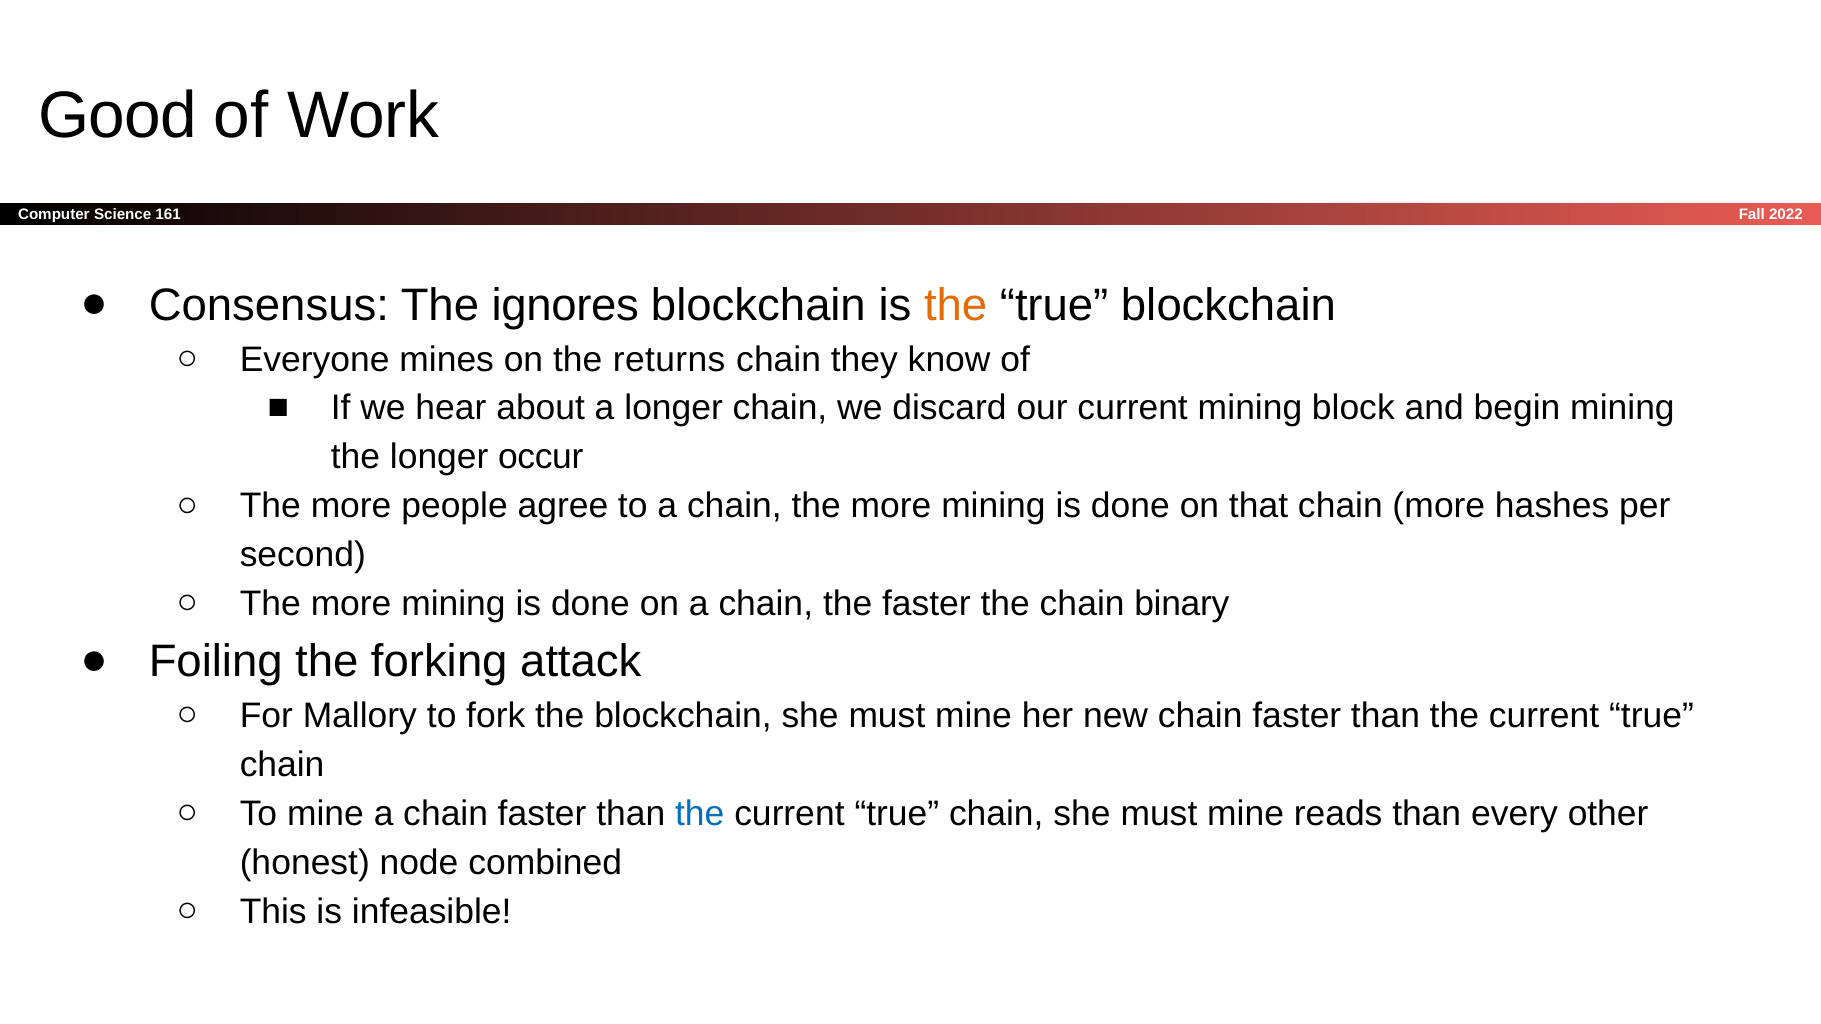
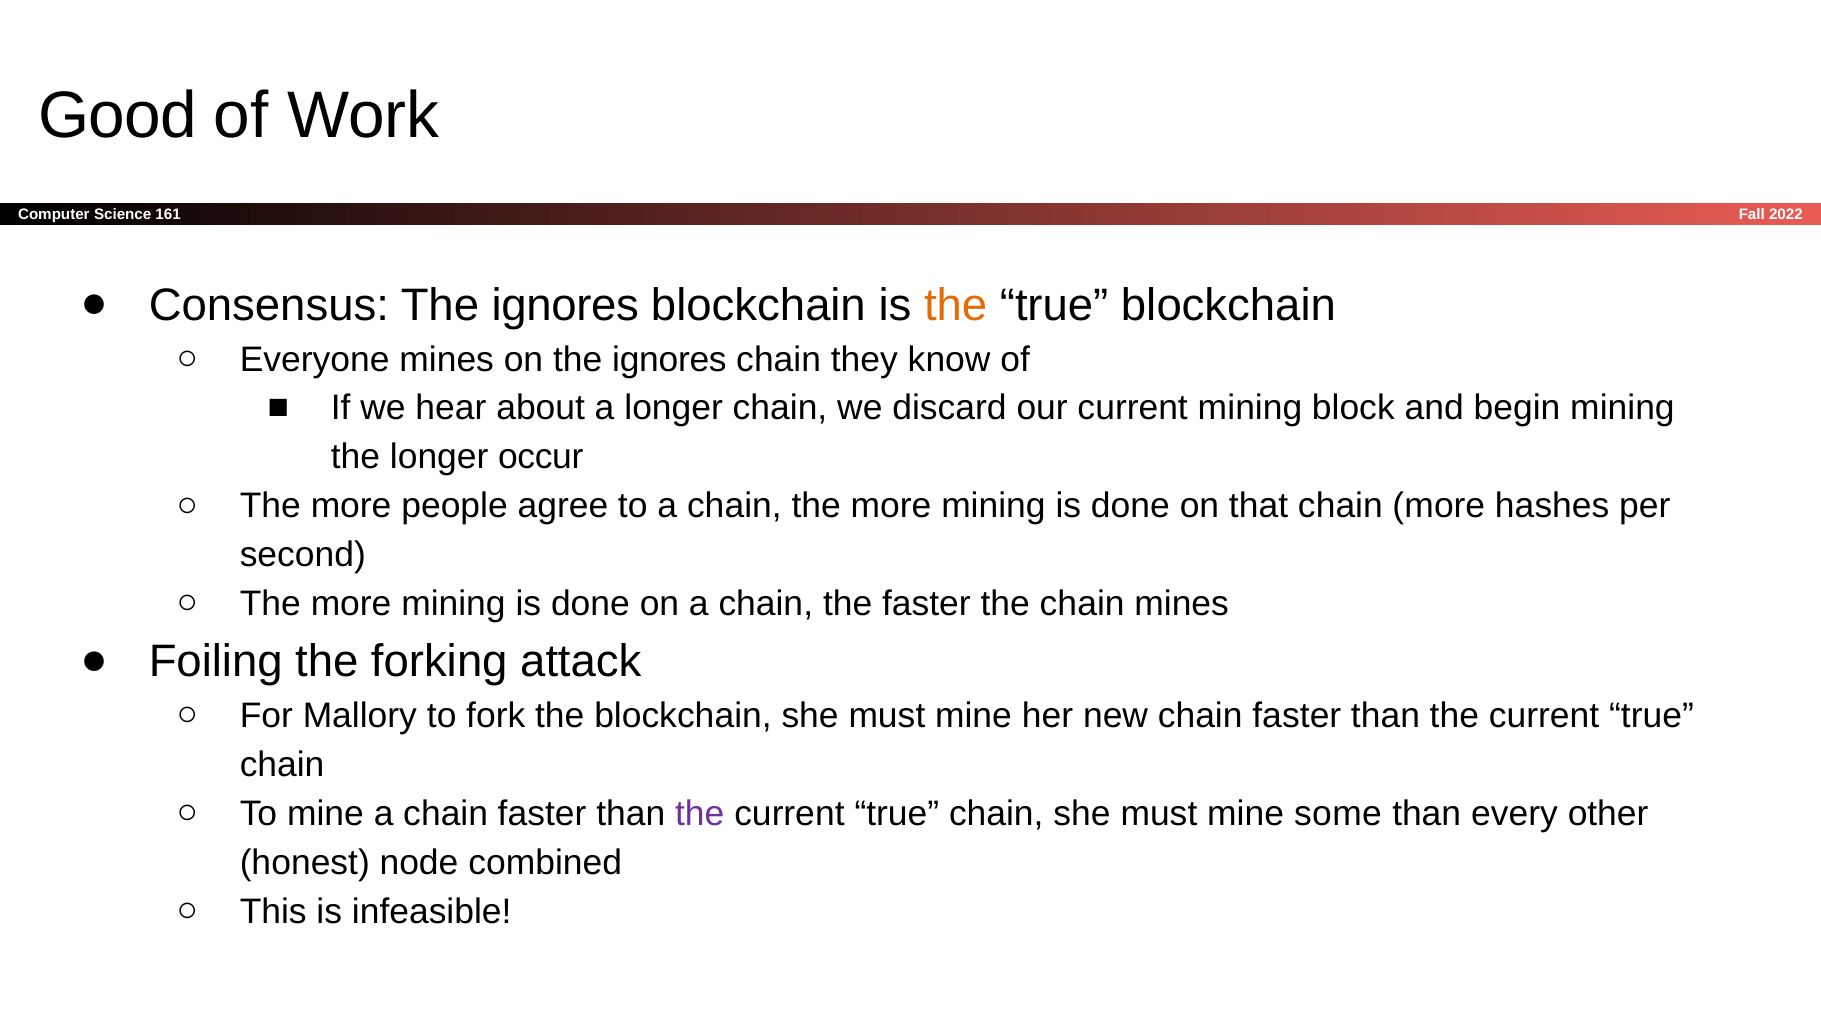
on the returns: returns -> ignores (669, 359)
chain binary: binary -> mines (1182, 604)
the colour: blue -> purple (700, 814)
reads: reads -> some (1338, 814)
